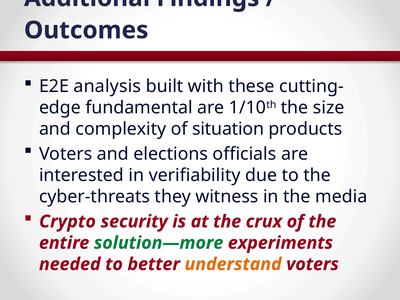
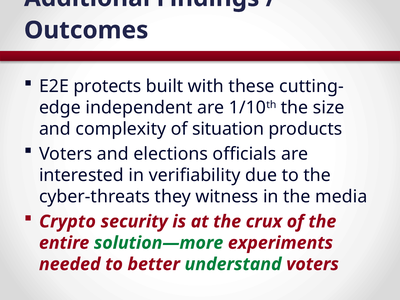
analysis: analysis -> protects (107, 86)
fundamental: fundamental -> independent (139, 108)
understand colour: orange -> green (233, 264)
